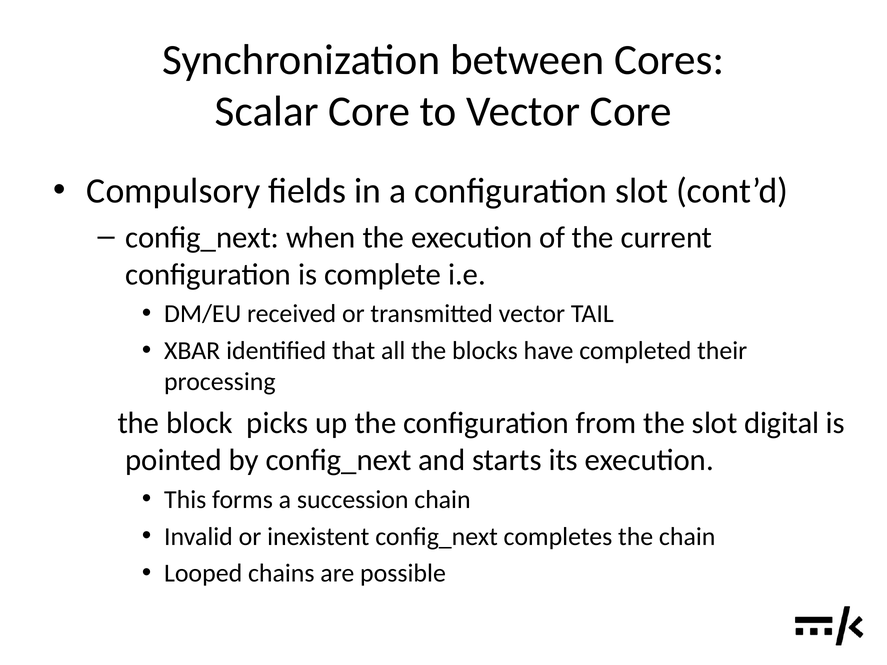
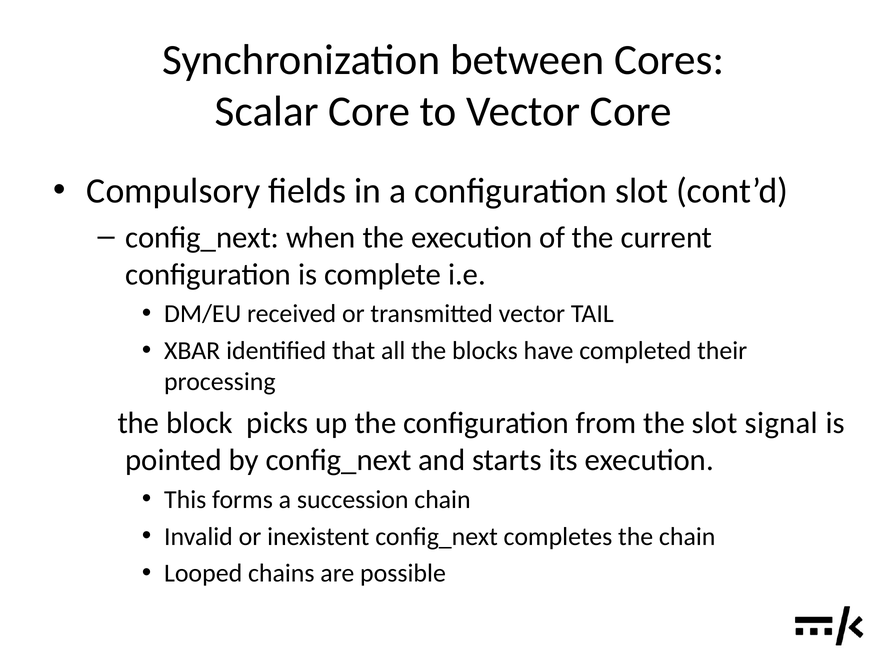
digital: digital -> signal (781, 423)
